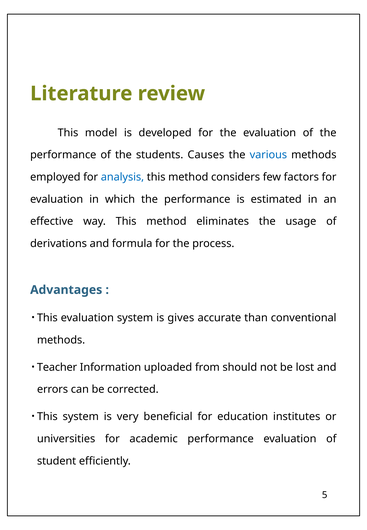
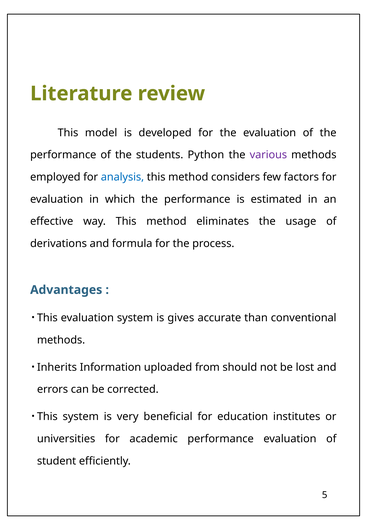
Causes: Causes -> Python (206, 155)
various colour: blue -> purple (268, 155)
Teacher: Teacher -> Inherits (57, 367)
